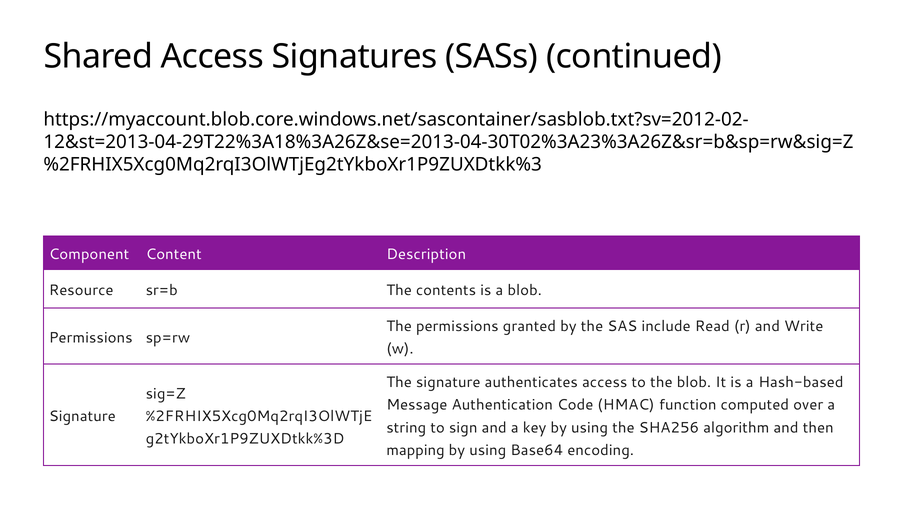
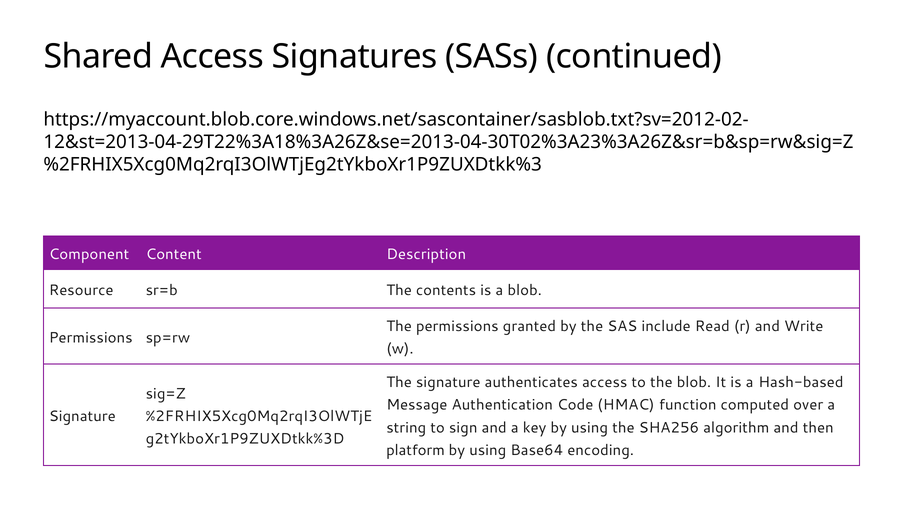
mapping: mapping -> platform (416, 450)
